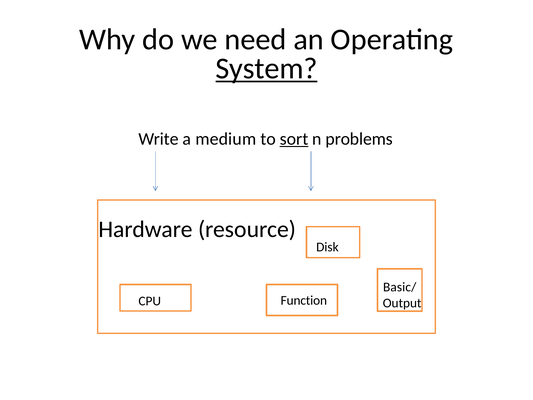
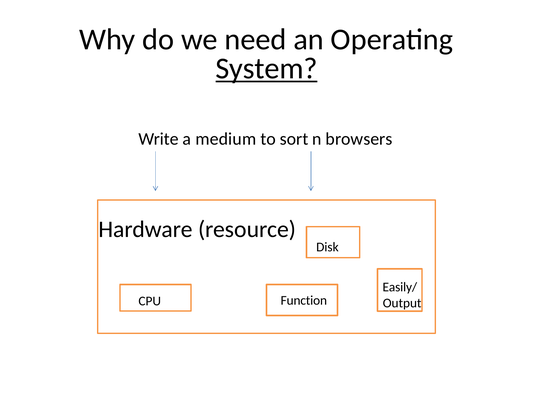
sort underline: present -> none (294, 139)
problems: problems -> browsers (359, 139)
Basic/: Basic/ -> Easily/ (400, 287)
